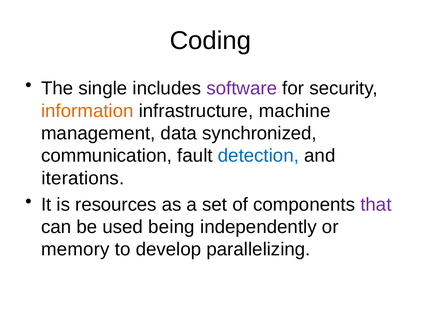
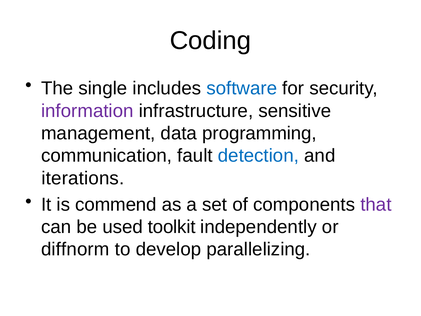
software colour: purple -> blue (242, 88)
information colour: orange -> purple (87, 111)
machine: machine -> sensitive (295, 111)
synchronized: synchronized -> programming (260, 133)
resources: resources -> commend (116, 204)
being: being -> toolkit (172, 227)
memory: memory -> diffnorm (75, 249)
